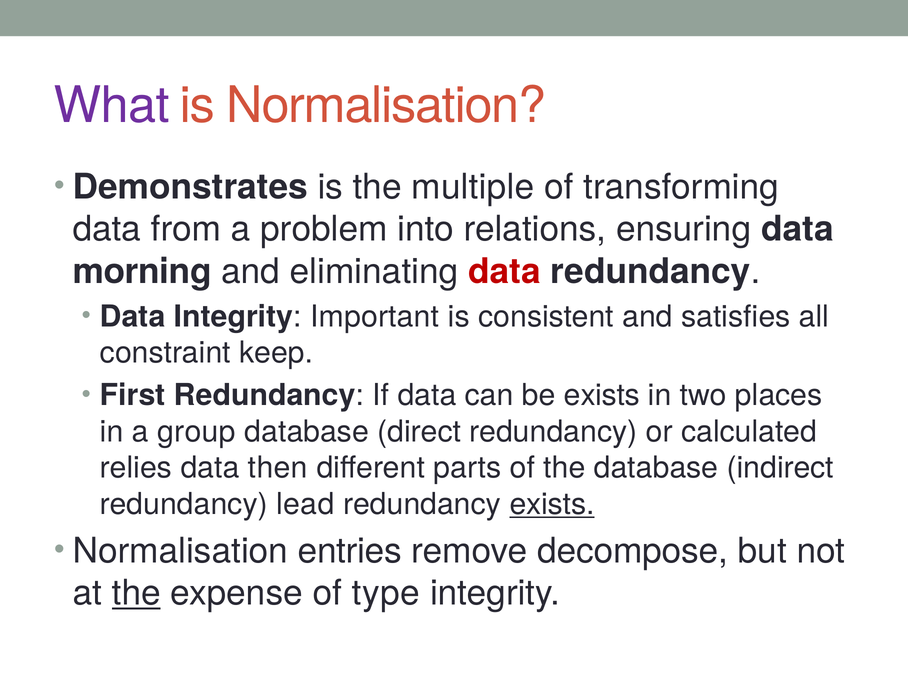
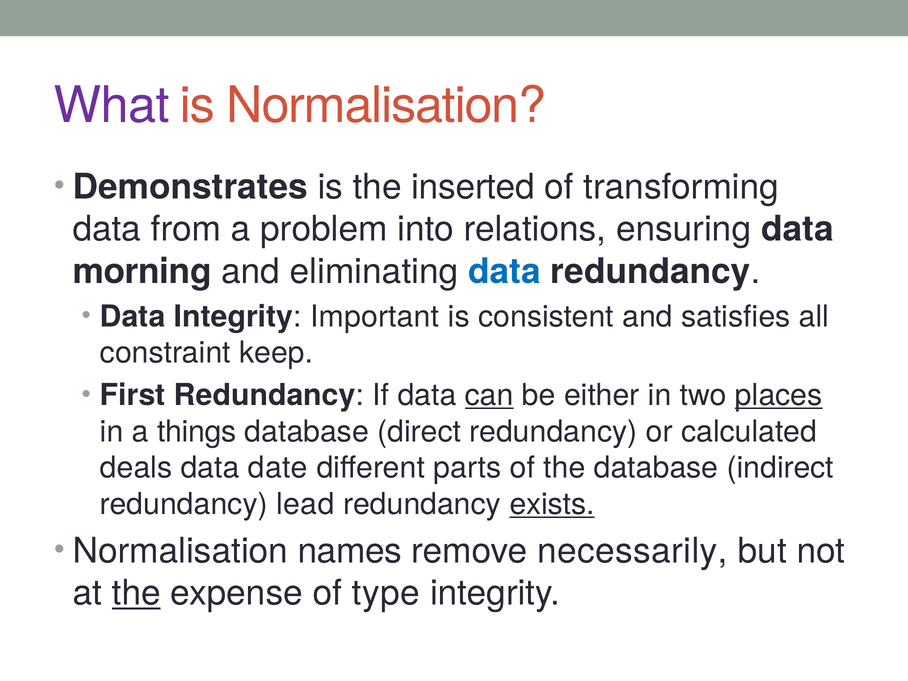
multiple: multiple -> inserted (473, 187)
data colour: red -> blue (505, 272)
can underline: none -> present (489, 395)
be exists: exists -> either (602, 395)
places underline: none -> present (779, 395)
group: group -> things (197, 432)
relies: relies -> deals (136, 468)
then: then -> date (278, 468)
entries: entries -> names (350, 551)
decompose: decompose -> necessarily (632, 551)
